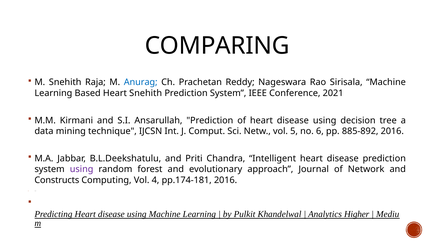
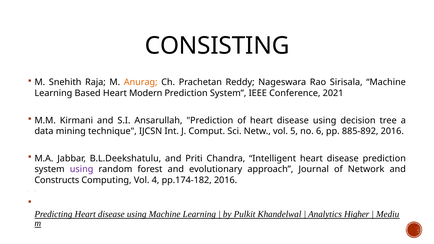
COMPARING: COMPARING -> CONSISTING (217, 46)
Anurag colour: blue -> orange (141, 82)
Heart Snehith: Snehith -> Modern (146, 93)
pp.174-181: pp.174-181 -> pp.174-182 (187, 180)
